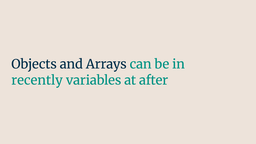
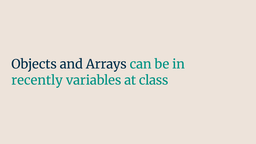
after: after -> class (154, 80)
